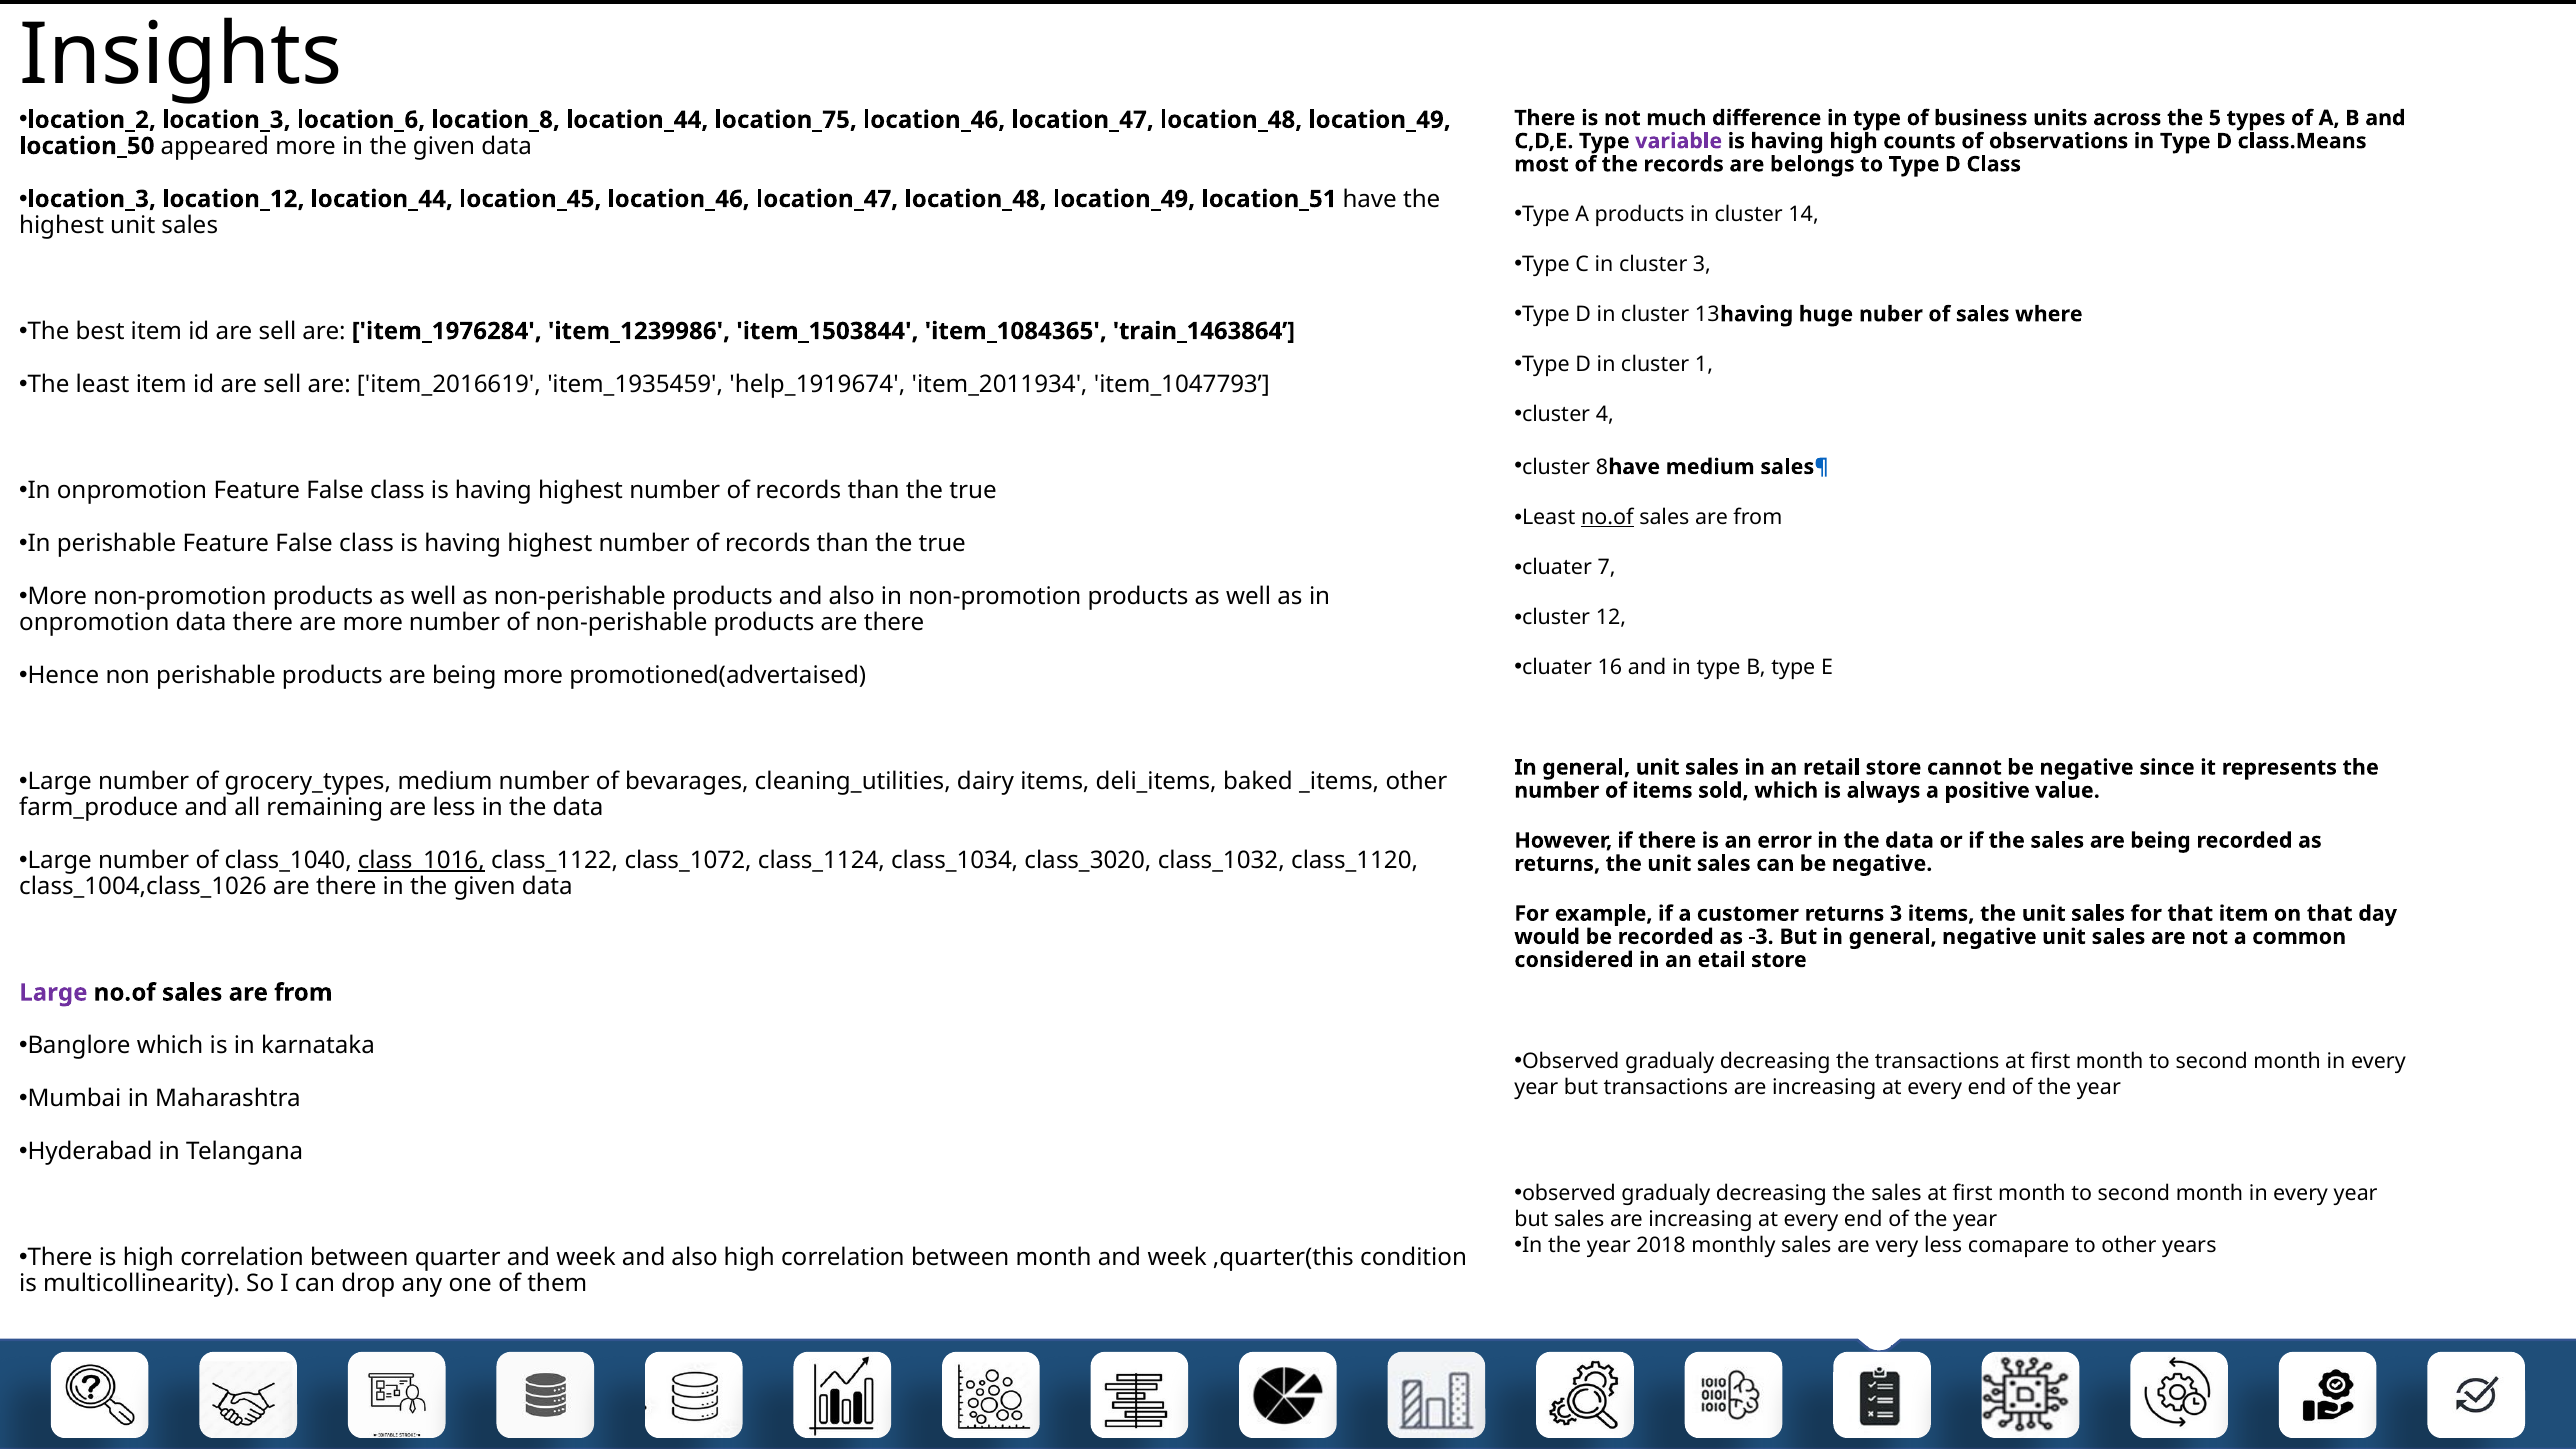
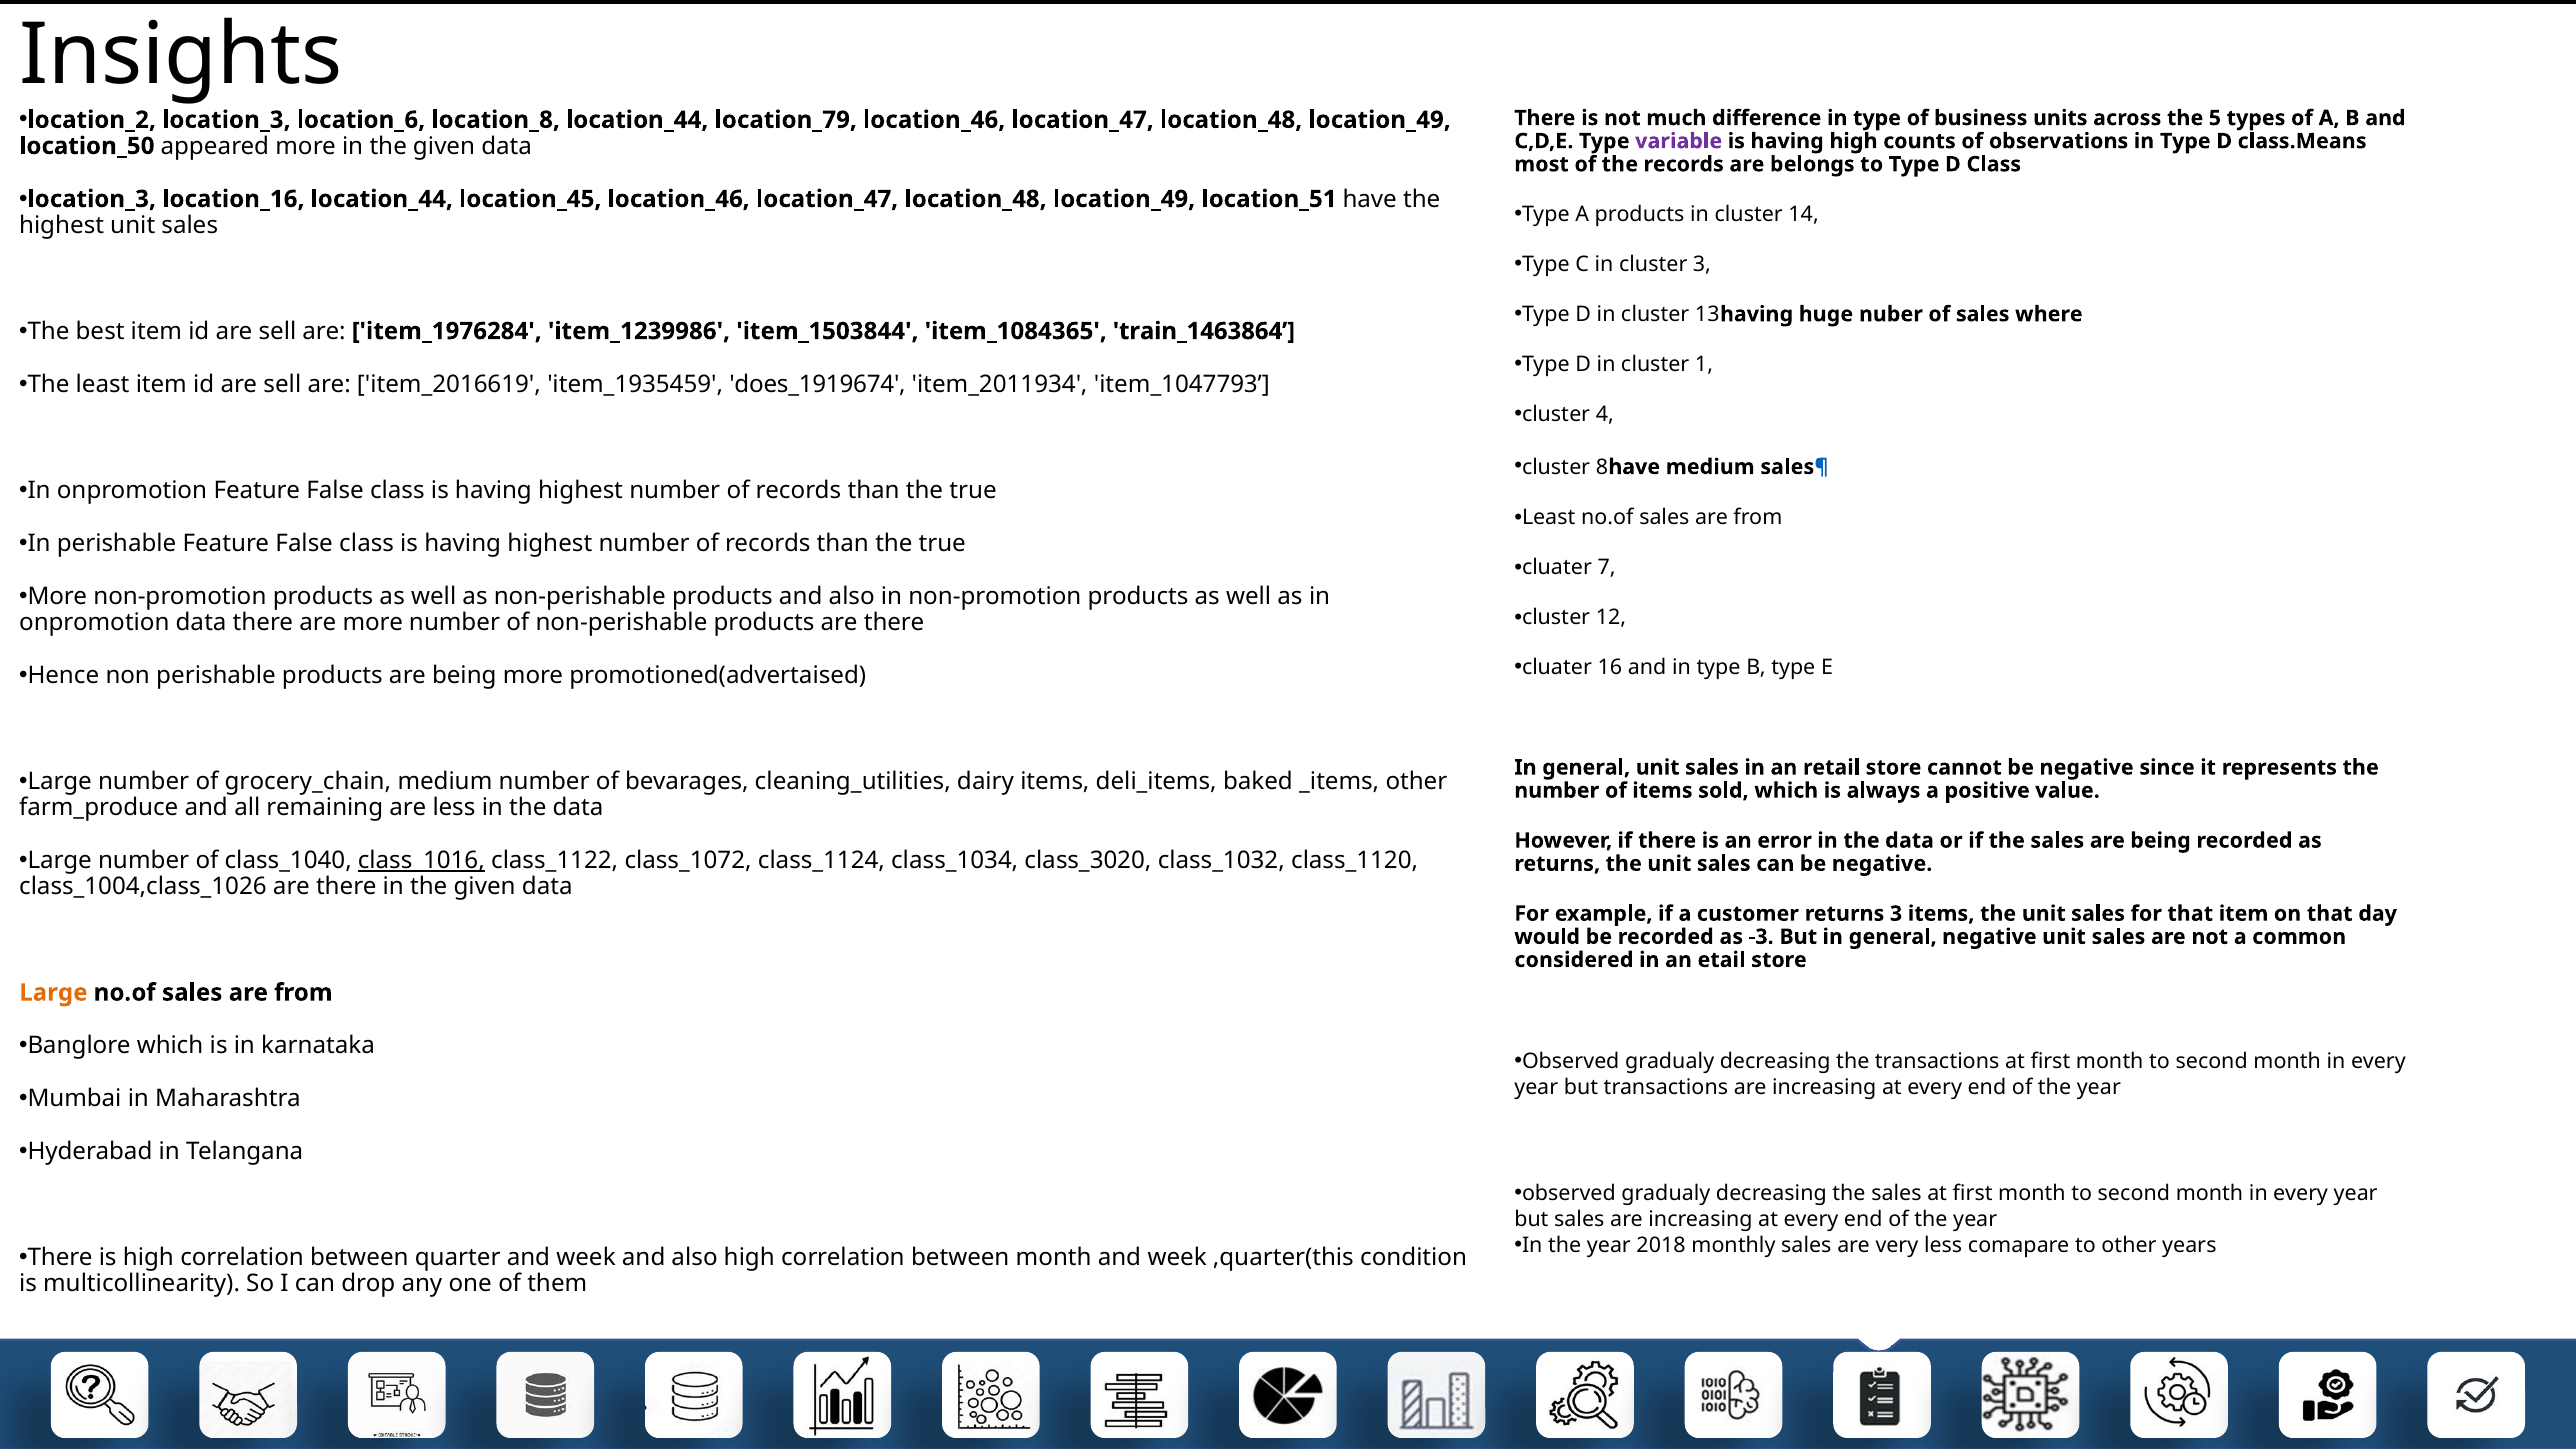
location_75: location_75 -> location_79 (786, 120)
location_12: location_12 -> location_16 (233, 199)
help_1919674: help_1919674 -> does_1919674 (817, 384)
no.of underline: present -> none (1607, 518)
grocery_types: grocery_types -> grocery_chain (308, 781)
Large colour: purple -> orange (53, 993)
